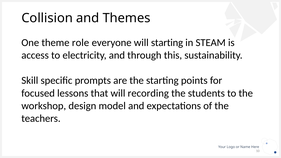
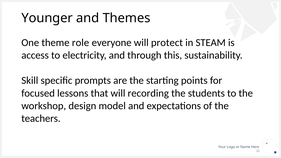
Collision: Collision -> Younger (47, 18)
will starting: starting -> protect (167, 43)
